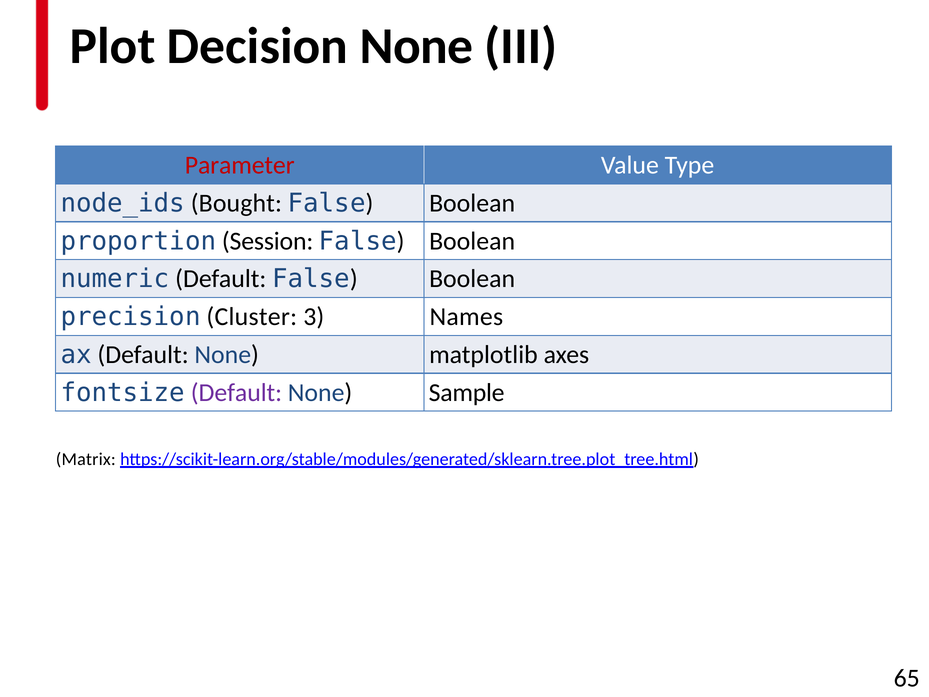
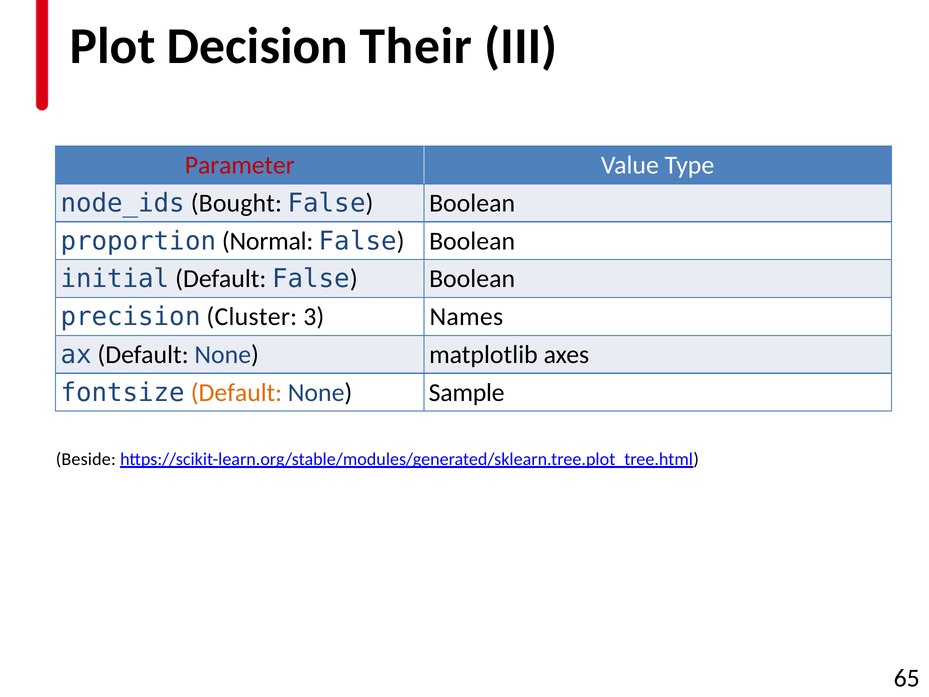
Decision None: None -> Their (416, 46)
Session: Session -> Normal (268, 241)
numeric: numeric -> initial (115, 279)
Default colour: purple -> orange (236, 392)
Matrix: Matrix -> Beside (86, 459)
